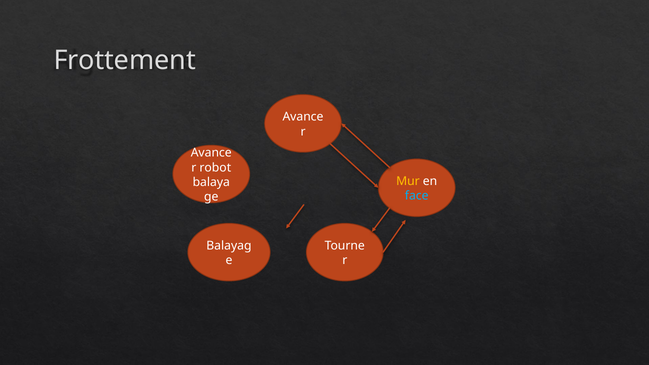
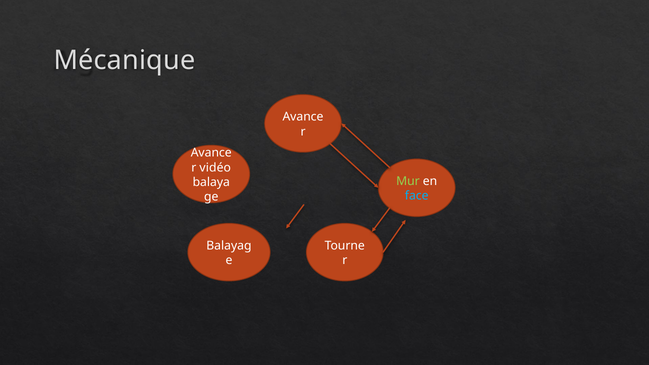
Frottement: Frottement -> Mécanique (124, 60)
robot: robot -> vidéo (215, 168)
Mur colour: yellow -> light green (408, 181)
